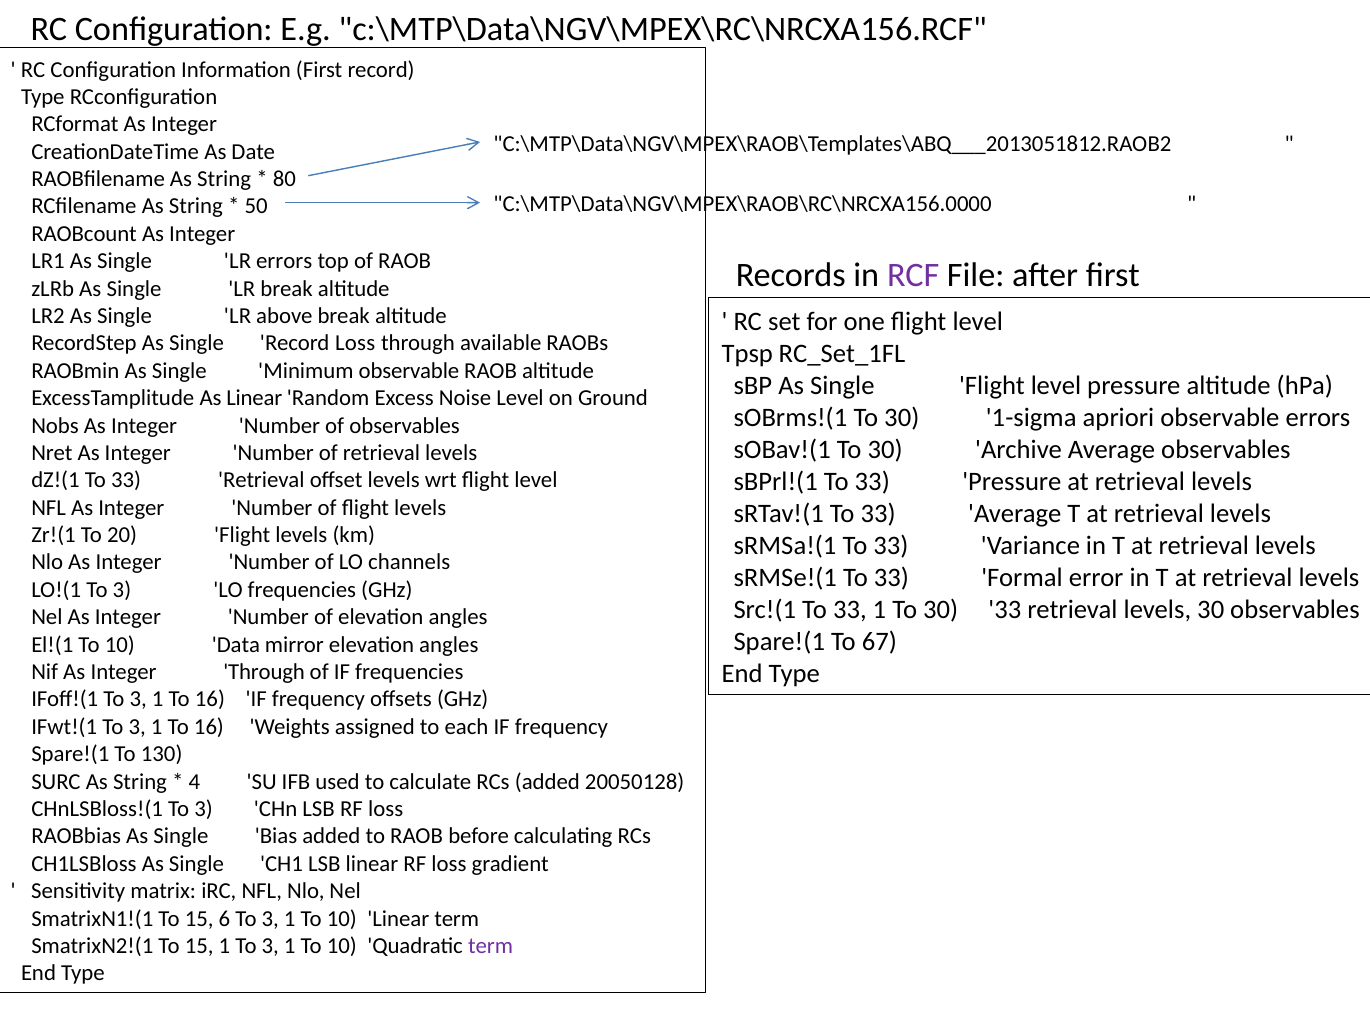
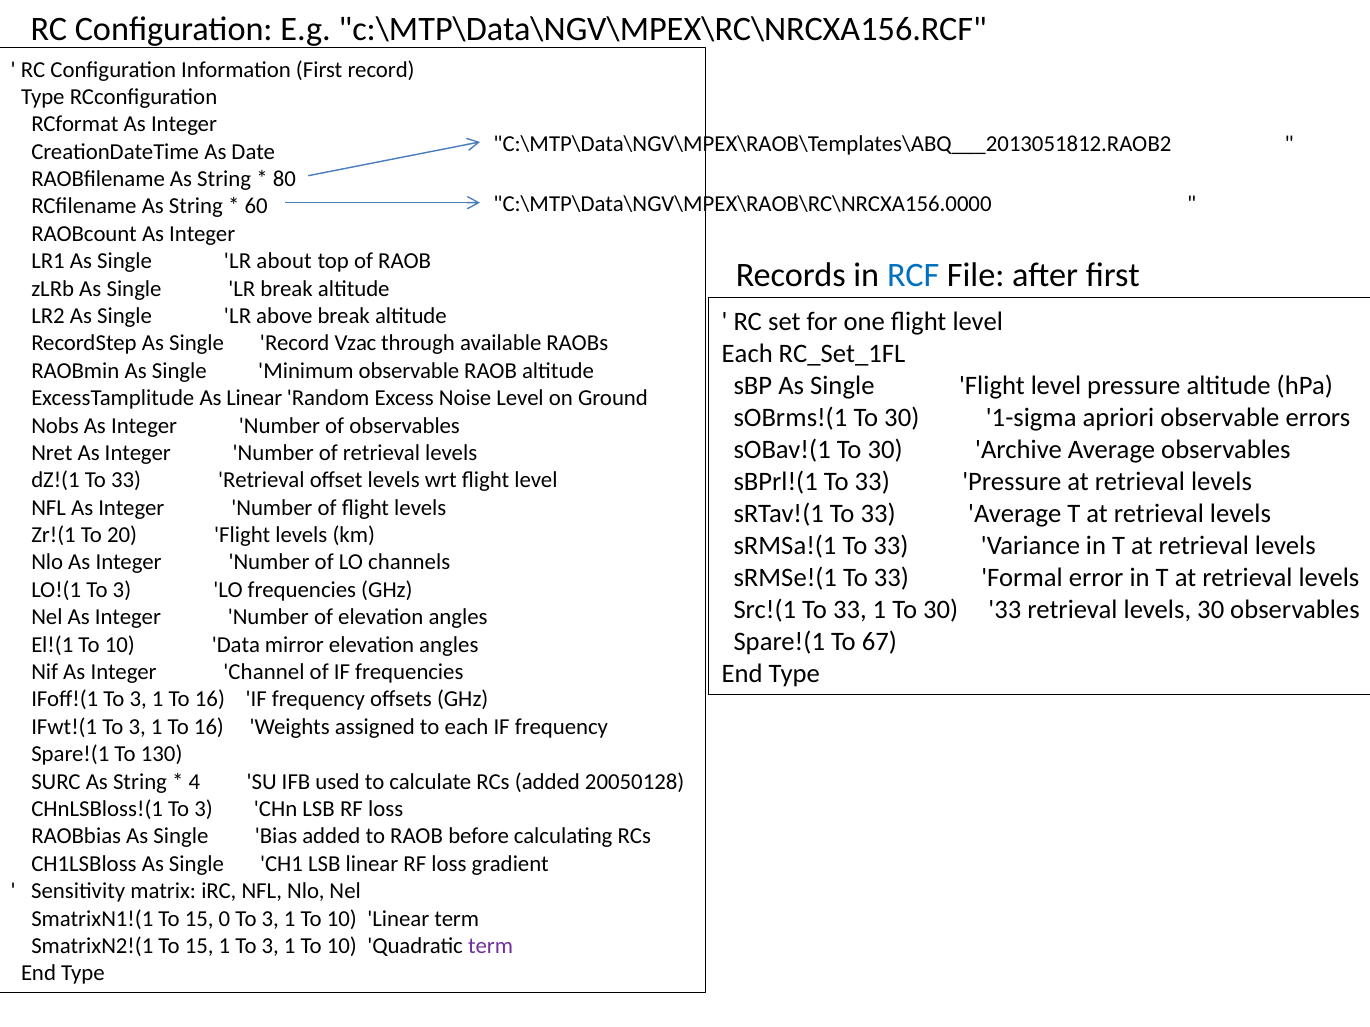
50: 50 -> 60 (256, 207)
LR errors: errors -> about (284, 261)
RCF colour: purple -> blue (913, 275)
Record Loss: Loss -> Vzac (355, 344)
Tpsp: Tpsp -> Each (747, 354)
Integer Through: Through -> Channel (264, 672)
6: 6 -> 0 (224, 919)
